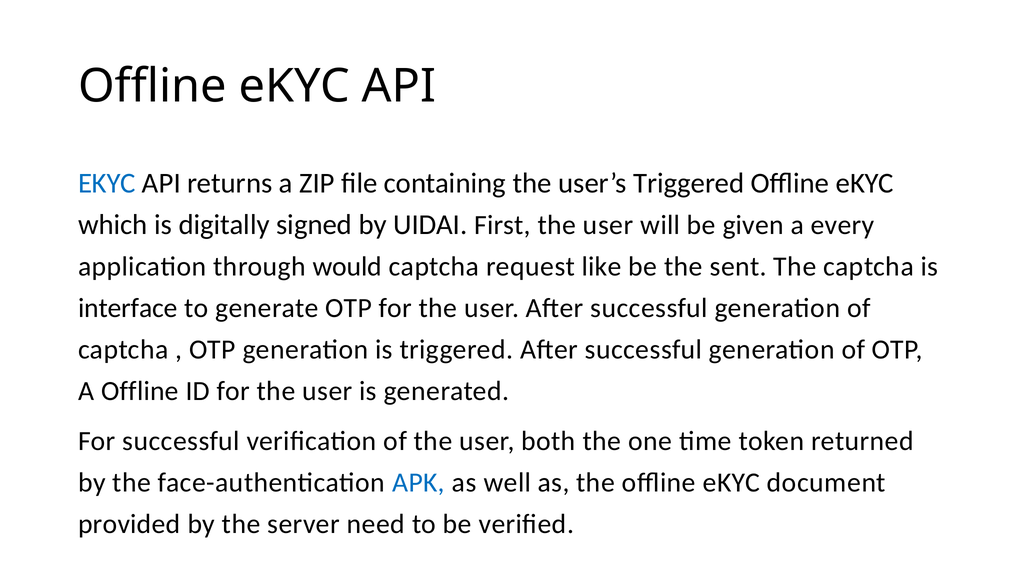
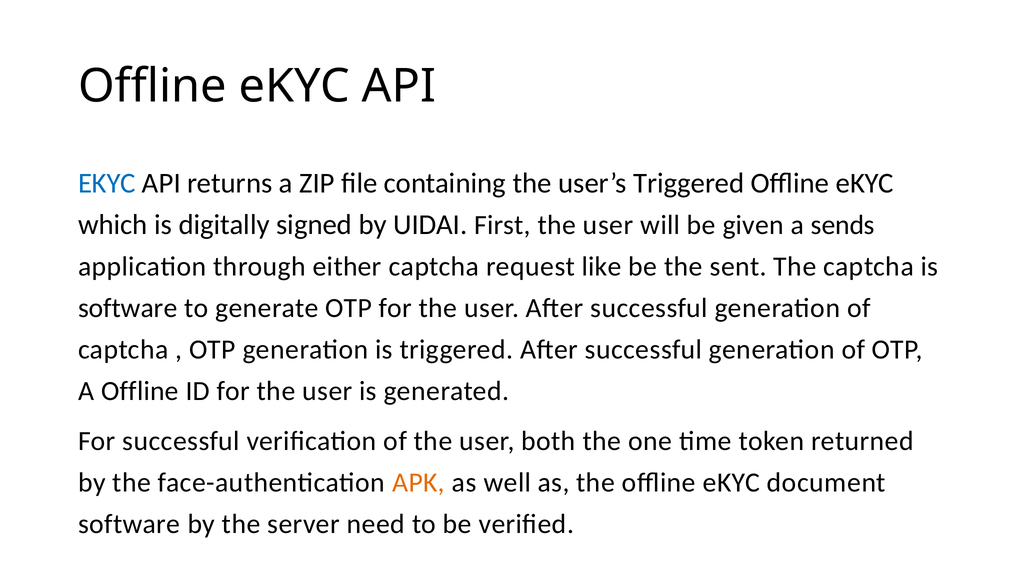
every: every -> sends (843, 225)
would: would -> either (347, 267)
interface: interface -> software (128, 308)
APK colour: blue -> orange (419, 483)
provided: provided -> software (129, 524)
